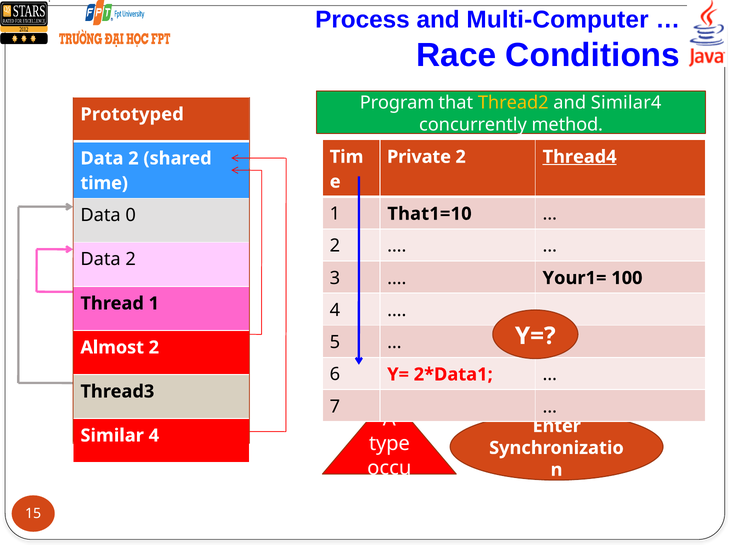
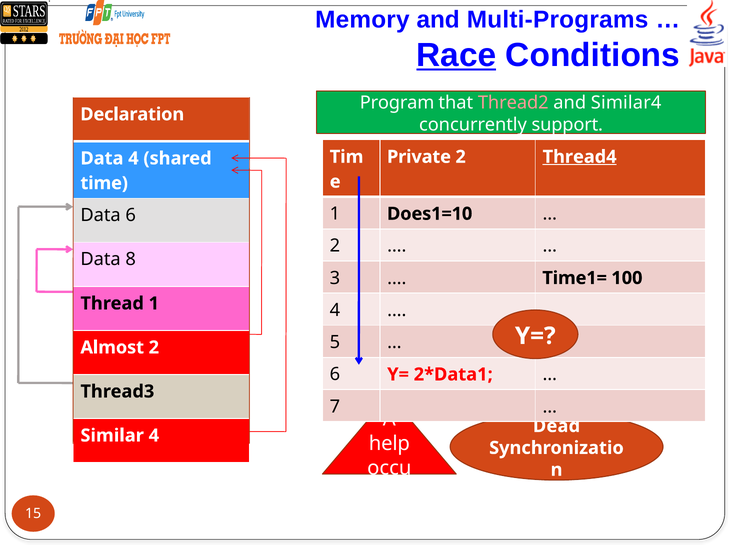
Process: Process -> Memory (362, 20)
Multi-Computer: Multi-Computer -> Multi-Programs (558, 20)
Race underline: none -> present (456, 55)
Thread2 colour: yellow -> pink (513, 103)
Prototyped: Prototyped -> Declaration (132, 114)
method: method -> support (567, 125)
2: 2 -> 4 (133, 159)
That1=10: That1=10 -> Does1=10 (430, 214)
Data 0: 0 -> 6 (131, 216)
2: 2 -> 8 (131, 260)
Your1=: Your1= -> Time1= (575, 278)
Enter: Enter -> Dead (556, 426)
type: type -> help (389, 444)
